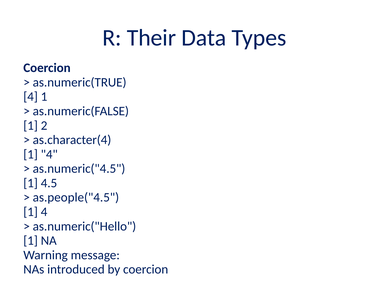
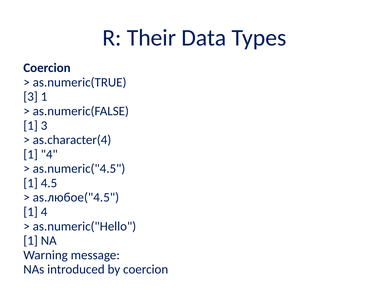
4: 4 -> 3 (31, 97)
1 2: 2 -> 3 (44, 125)
as.people("4.5: as.people("4.5 -> as.любое("4.5 (76, 197)
